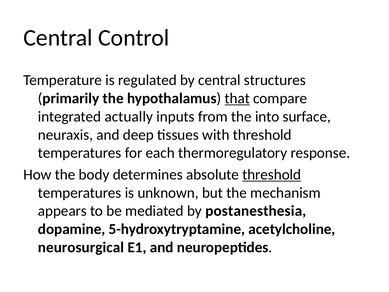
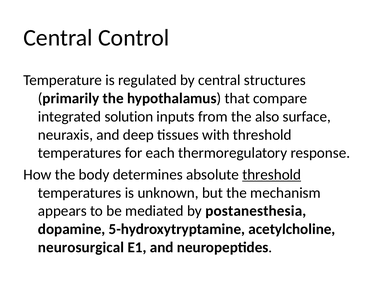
that underline: present -> none (237, 98)
actually: actually -> solution (129, 116)
into: into -> also (267, 116)
